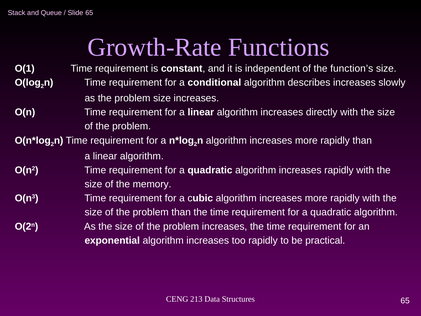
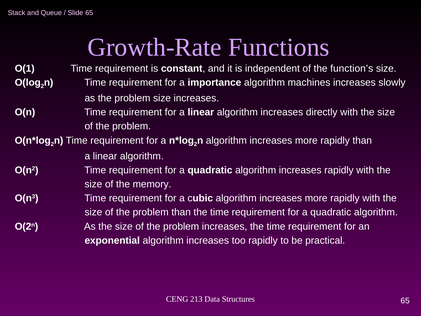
conditional: conditional -> importance (214, 82)
describes: describes -> machines (309, 82)
